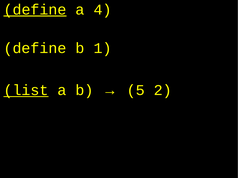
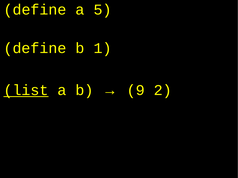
define underline: present -> none (35, 10)
4: 4 -> 5 (103, 10)
5: 5 -> 9 (136, 90)
